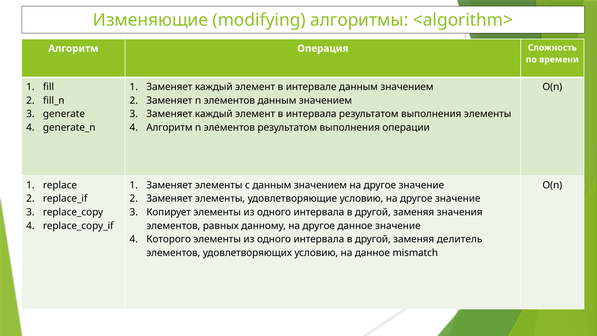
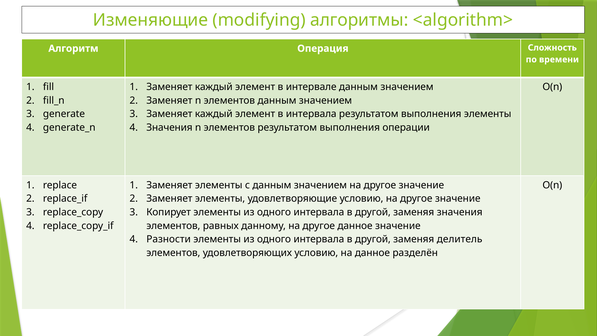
Алгоритм: Алгоритм -> Значения (169, 127)
Которого: Которого -> Разности (169, 239)
mismatch: mismatch -> разделён (415, 253)
